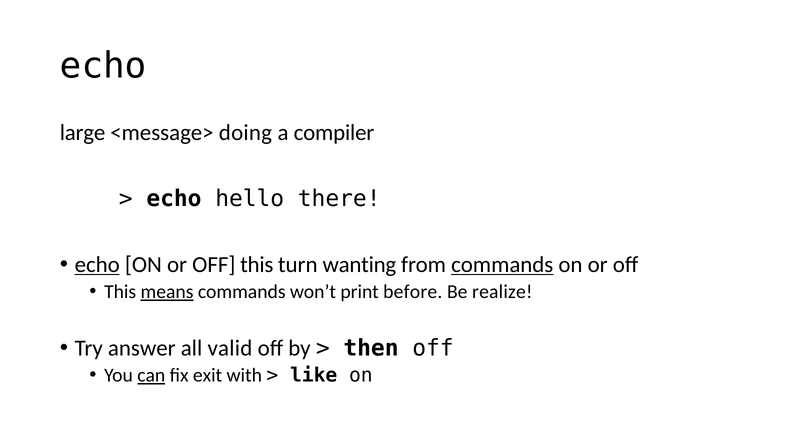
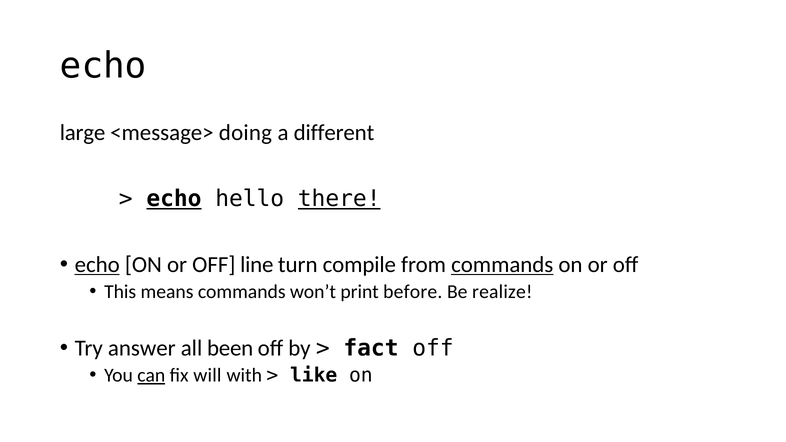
compiler: compiler -> different (334, 133)
echo underline: none -> present (174, 199)
there underline: none -> present (339, 199)
OFF this: this -> line (257, 265)
wanting: wanting -> compile (359, 265)
means underline: present -> none (167, 292)
valid: valid -> been (230, 348)
then: then -> fact (371, 348)
exit: exit -> will (207, 375)
